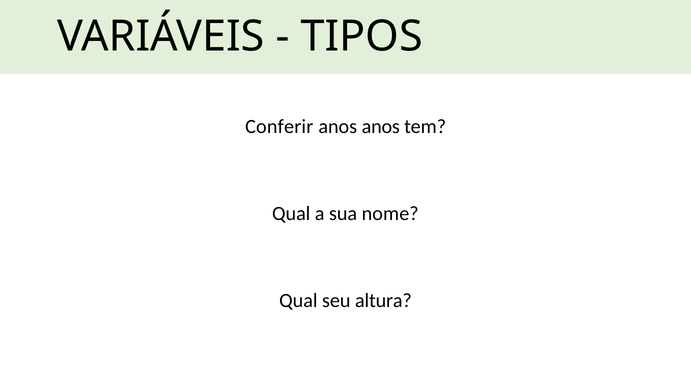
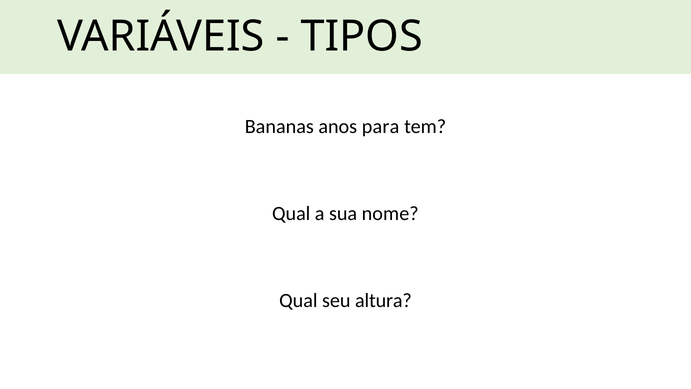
Conferir: Conferir -> Bananas (279, 126)
anos anos: anos -> para (381, 126)
